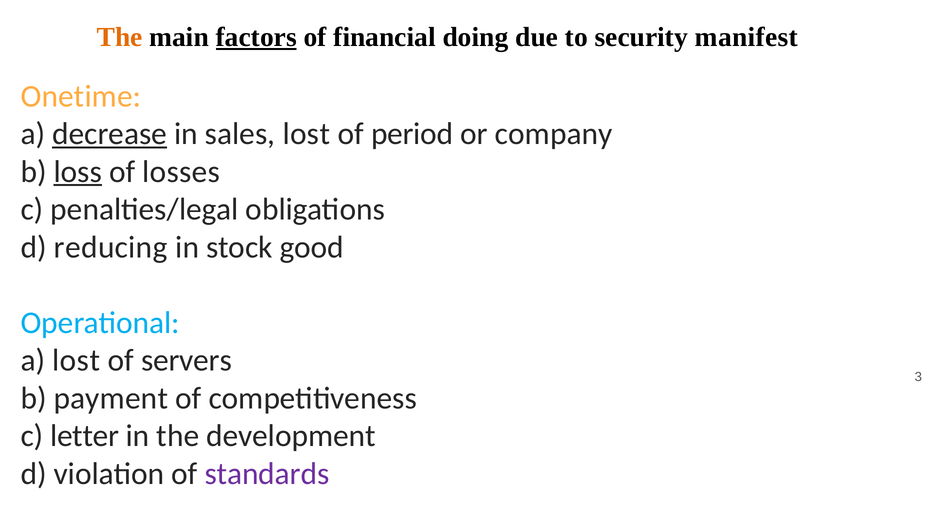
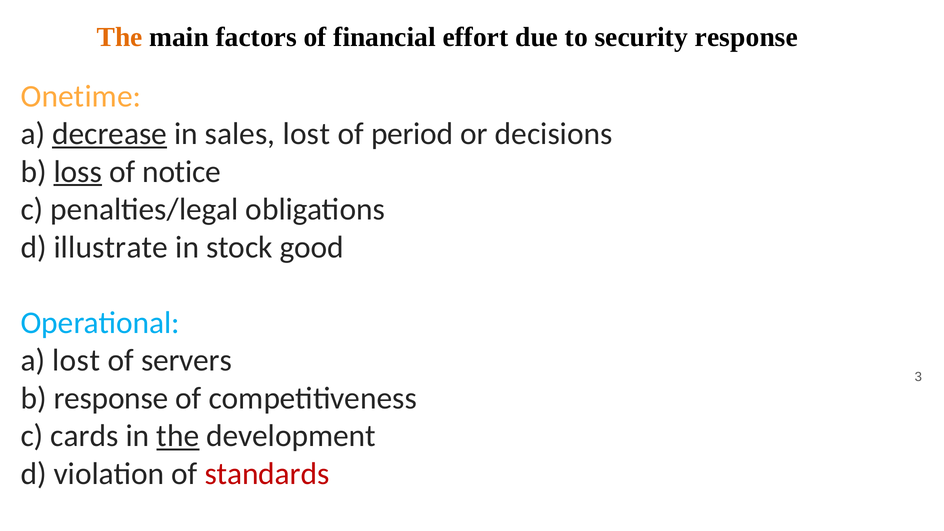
factors underline: present -> none (256, 37)
doing: doing -> effort (475, 37)
security manifest: manifest -> response (746, 37)
company: company -> decisions (554, 134)
losses: losses -> notice (182, 172)
d reducing: reducing -> illustrate (111, 247)
b payment: payment -> response (111, 398)
letter: letter -> cards (84, 436)
the underline: none -> present (178, 436)
standards colour: purple -> red (267, 474)
